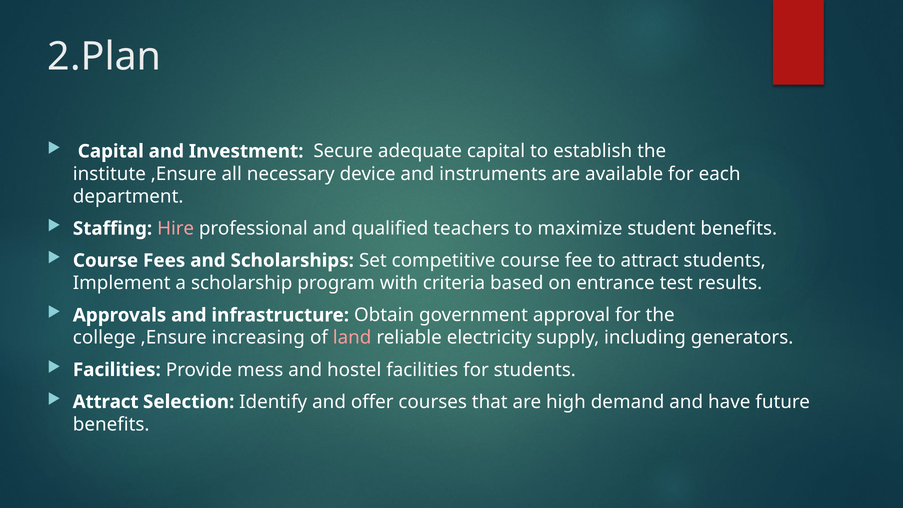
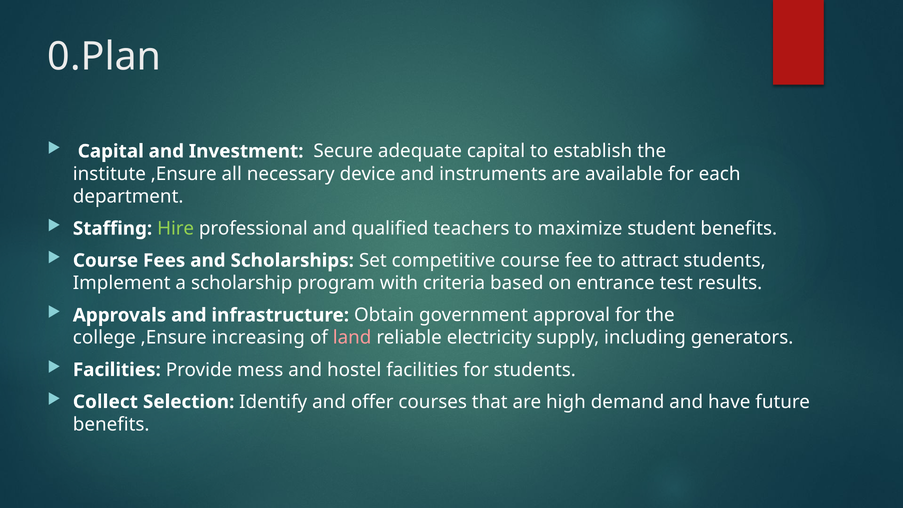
2.Plan: 2.Plan -> 0.Plan (104, 57)
Hire colour: pink -> light green (176, 228)
Attract: Attract -> Collect (105, 402)
